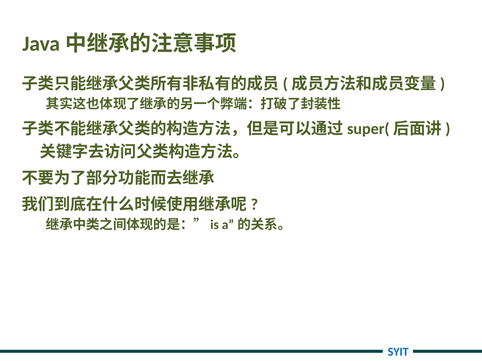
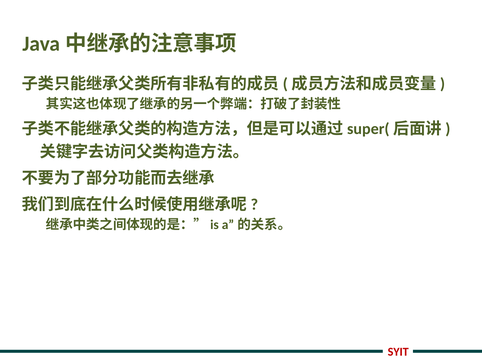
SYIT colour: blue -> red (398, 352)
